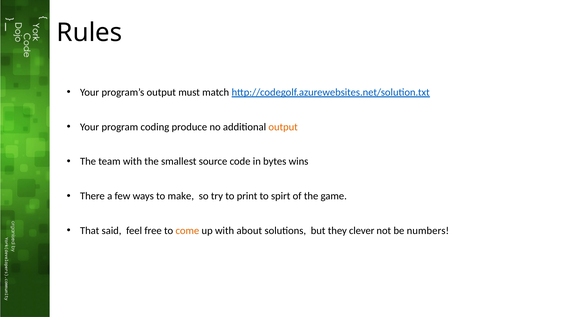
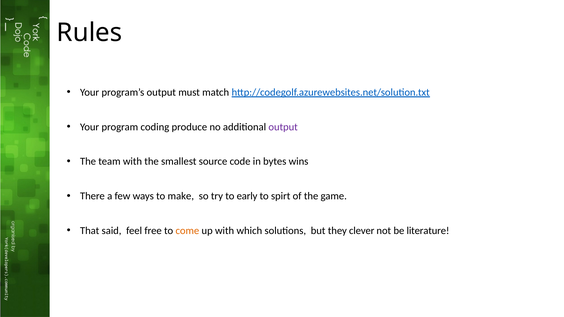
output colour: orange -> purple (283, 127)
print: print -> early (247, 196)
about: about -> which (249, 231)
numbers: numbers -> literature (428, 231)
